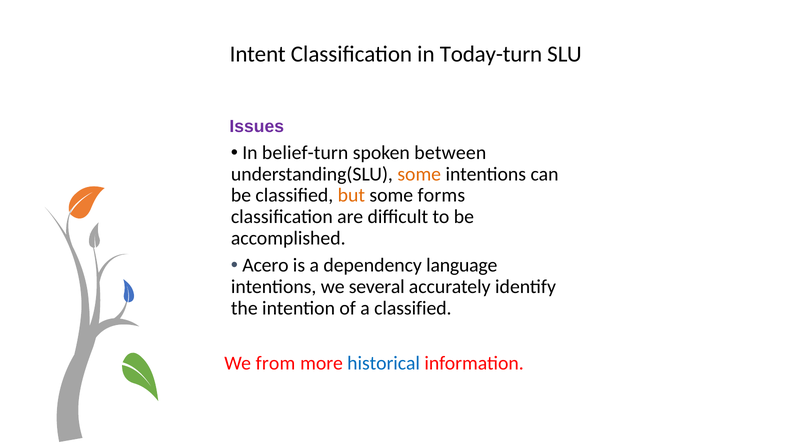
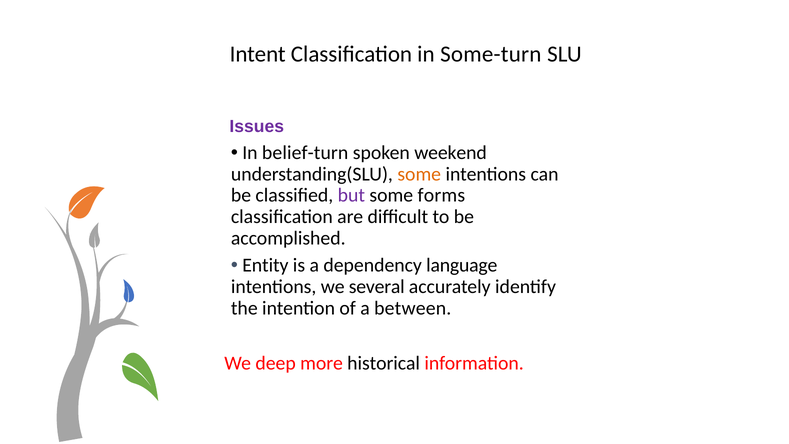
Today-turn: Today-turn -> Some-turn (491, 54)
between: between -> weekend (450, 153)
but colour: orange -> purple (351, 195)
Acero: Acero -> Entity (265, 265)
a classified: classified -> between (413, 308)
from: from -> deep (276, 363)
historical colour: blue -> black (384, 363)
